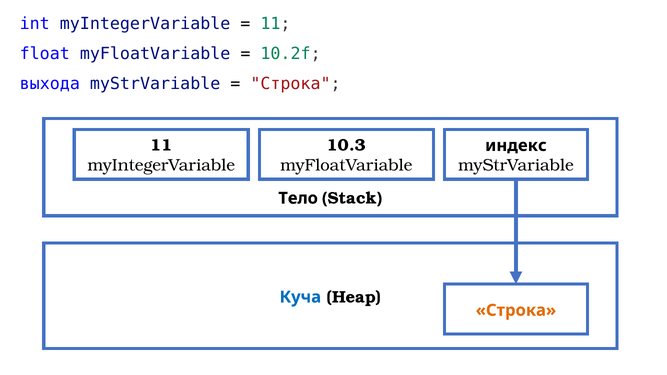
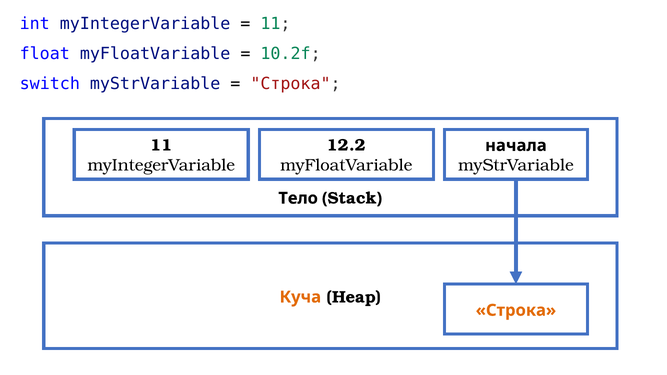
выхода: выхода -> switch (50, 84)
10.3: 10.3 -> 12.2 (346, 146)
индекс: индекс -> начала (516, 146)
Куча colour: blue -> orange (300, 297)
